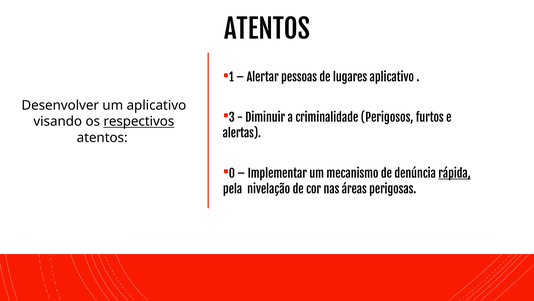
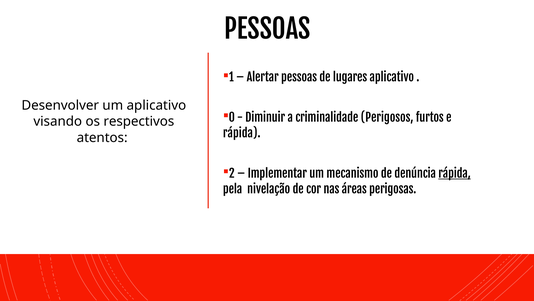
ATENTOS: ATENTOS -> PESSOAS (267, 30)
3: 3 -> 0 (232, 118)
respectivos underline: present -> none (139, 121)
alertas: alertas -> rápida (242, 133)
0: 0 -> 2 (232, 174)
